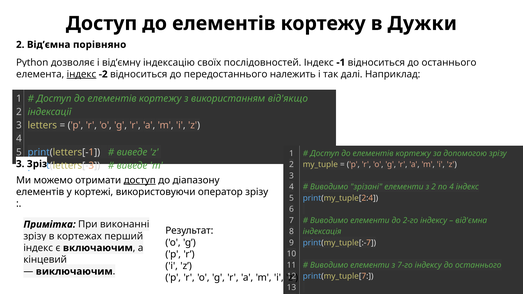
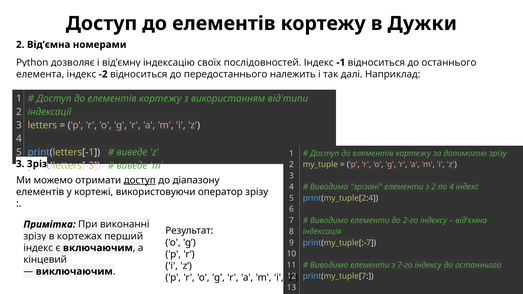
порівняно: порівняно -> номерами (100, 45)
індекс underline: present -> none (81, 74)
від'якщо: від'якщо -> від'типи (288, 99)
